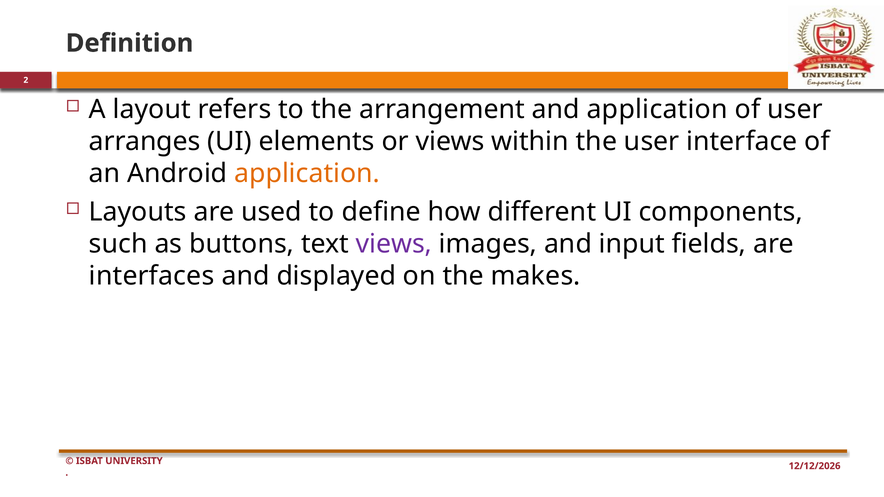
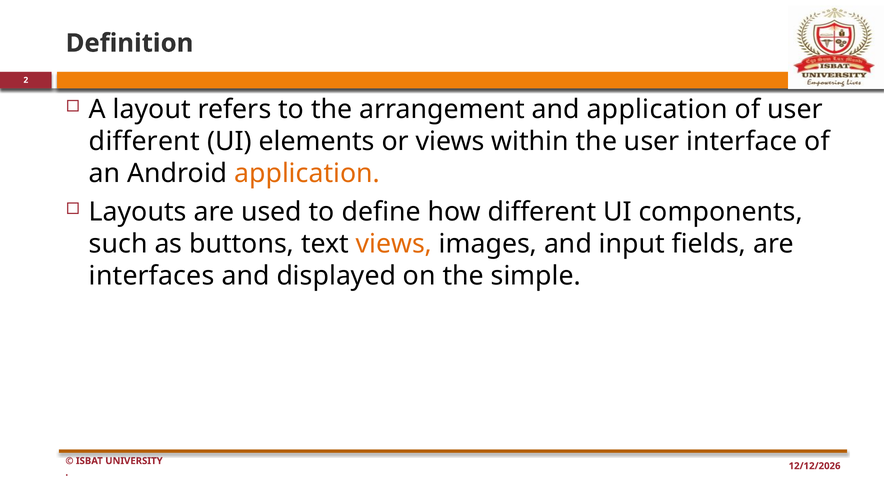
arranges: arranges -> different (144, 142)
views colour: purple -> orange (394, 244)
makes: makes -> simple (536, 276)
